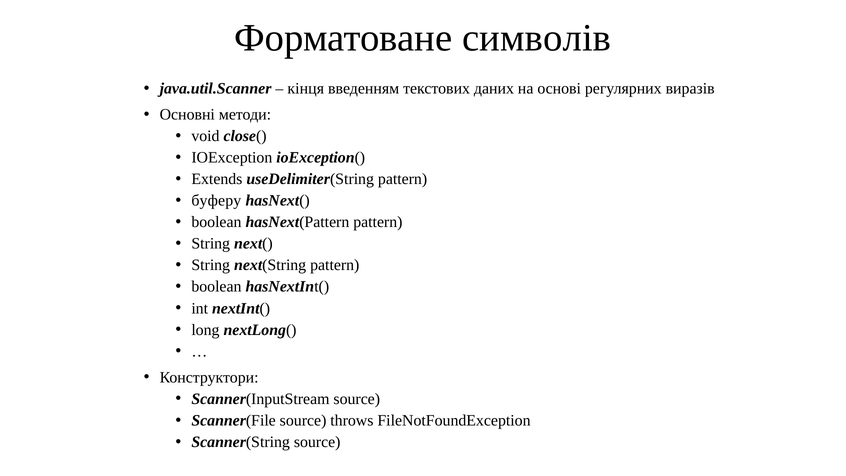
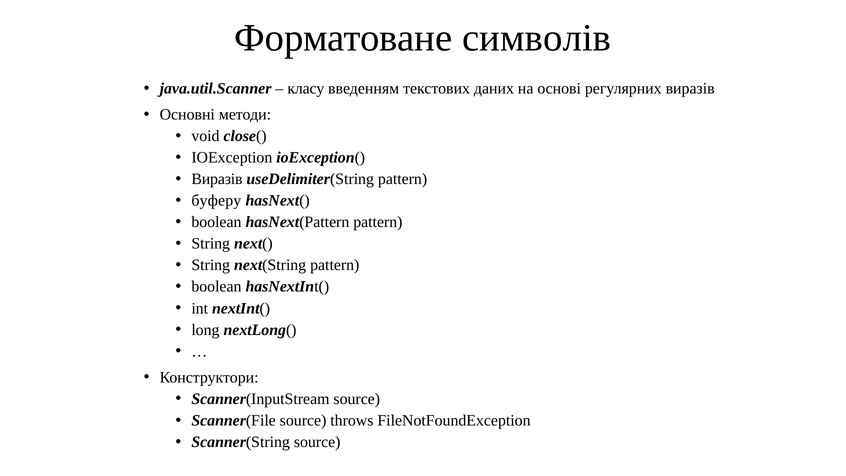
кінця: кінця -> класу (306, 88)
Extends: Extends -> Виразів (217, 179)
